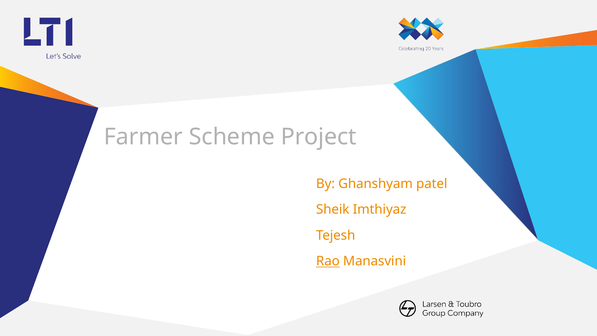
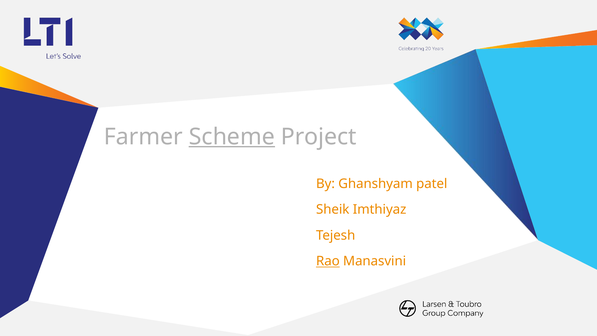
Scheme underline: none -> present (232, 137)
